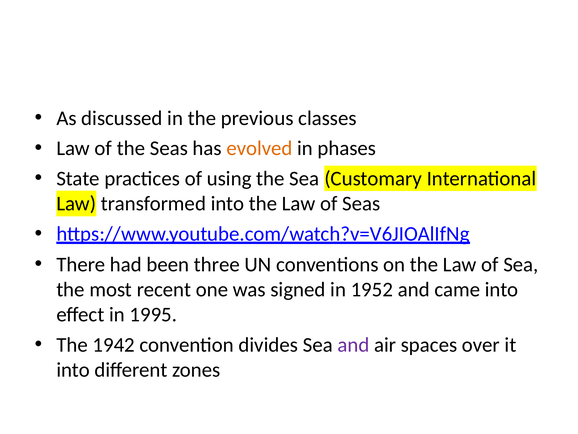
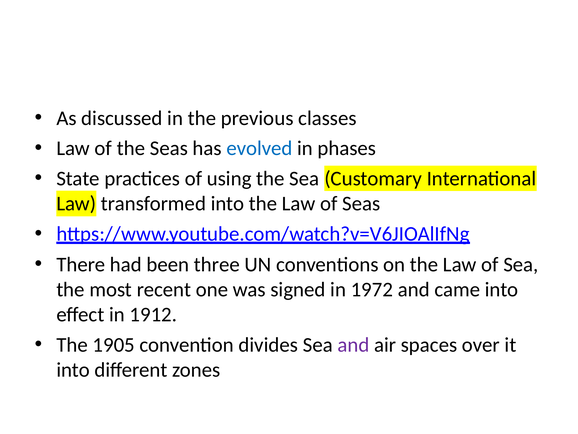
evolved colour: orange -> blue (259, 148)
1952: 1952 -> 1972 (372, 289)
1995: 1995 -> 1912 (153, 314)
1942: 1942 -> 1905 (114, 344)
